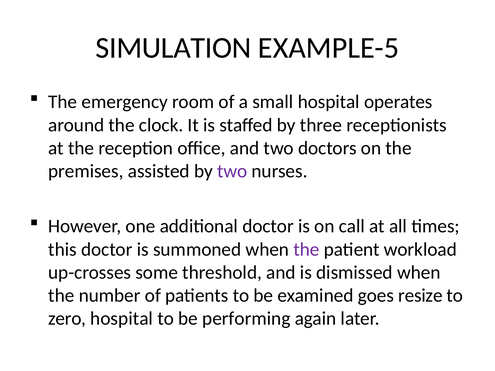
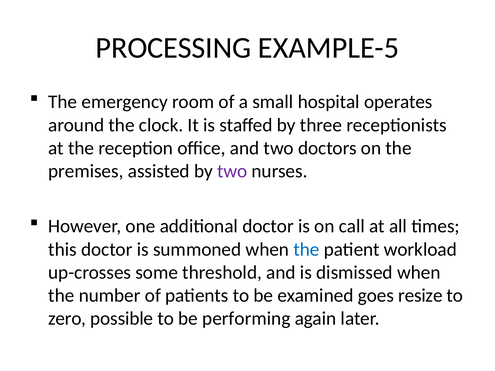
SIMULATION: SIMULATION -> PROCESSING (173, 48)
the colour: purple -> blue (306, 249)
zero hospital: hospital -> possible (122, 319)
